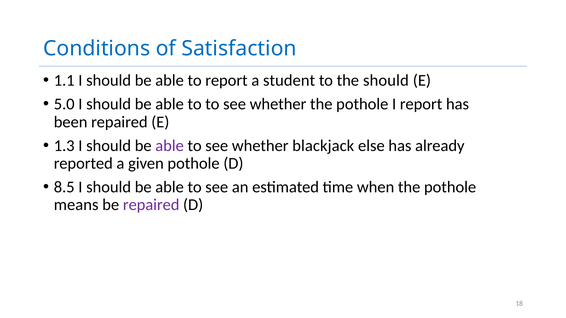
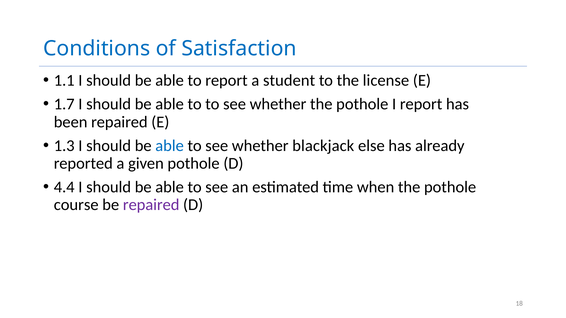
the should: should -> license (386, 81)
5.0: 5.0 -> 1.7 (64, 104)
able colour: purple -> blue (170, 146)
8.5: 8.5 -> 4.4 (64, 187)
means: means -> course (76, 205)
